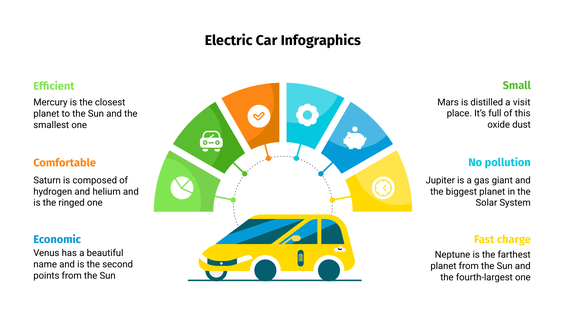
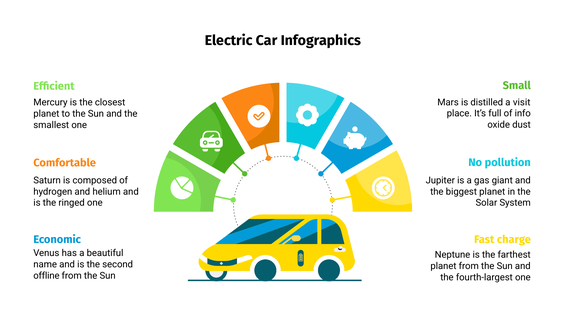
this: this -> info (523, 114)
points: points -> offline (46, 276)
